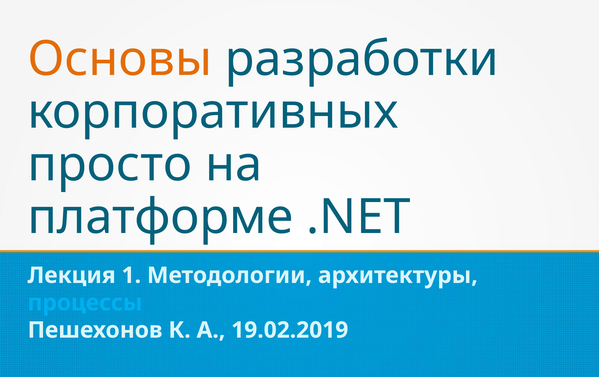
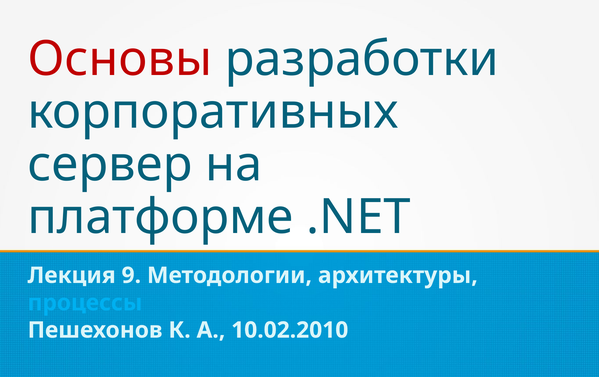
Основы colour: orange -> red (120, 59)
просто: просто -> сервер (110, 165)
1: 1 -> 9 (131, 276)
19.02.2019: 19.02.2019 -> 10.02.2010 (290, 330)
